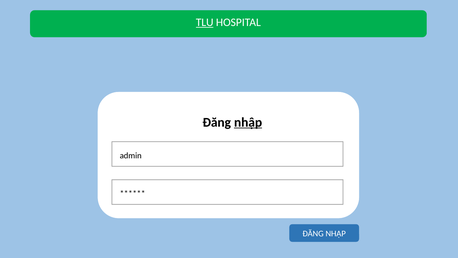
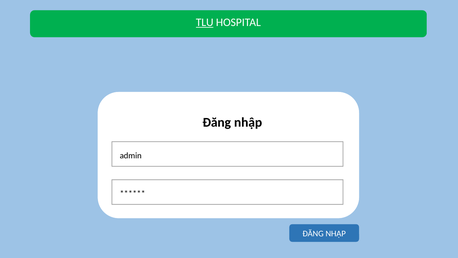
nhập underline: present -> none (248, 122)
